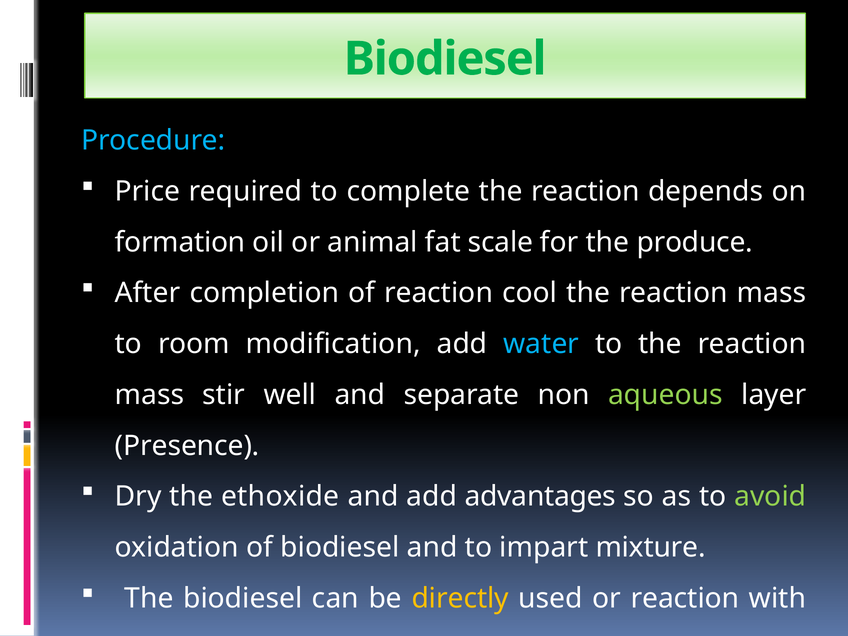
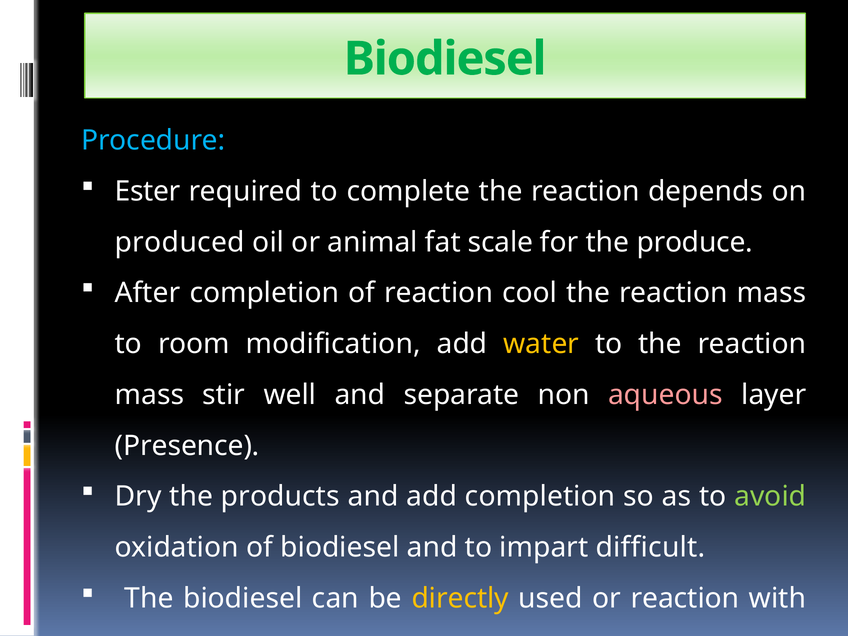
Price: Price -> Ester (148, 191)
formation: formation -> produced (180, 242)
water colour: light blue -> yellow (541, 344)
aqueous colour: light green -> pink (665, 395)
ethoxide: ethoxide -> products (280, 497)
add advantages: advantages -> completion (540, 497)
mixture: mixture -> difficult (651, 548)
